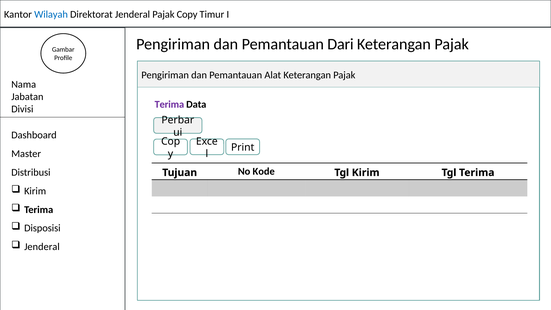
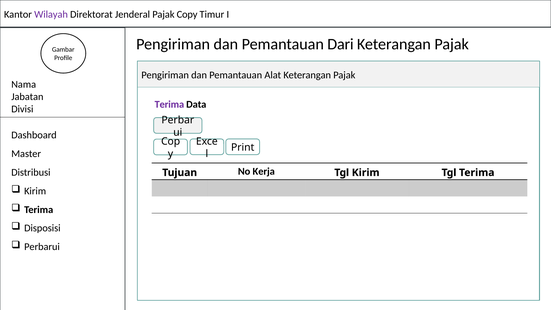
Wilayah colour: blue -> purple (51, 14)
Kode: Kode -> Kerja (264, 171)
Jenderal: Jenderal -> Perbarui (42, 247)
